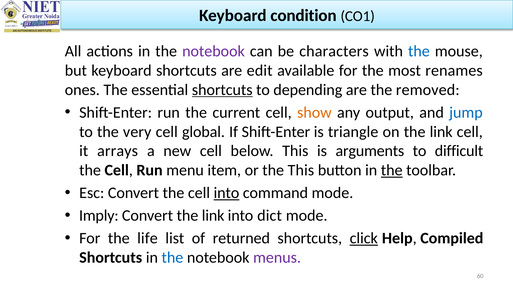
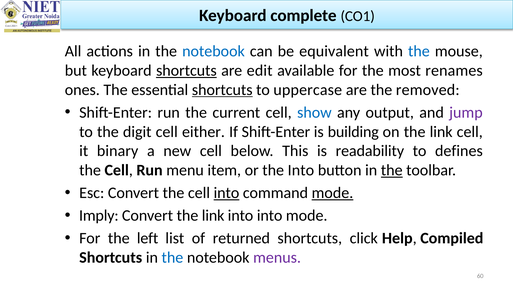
condition: condition -> complete (303, 16)
notebook colour: purple -> blue (213, 51)
characters: characters -> equivalent (334, 51)
shortcuts underline: none -> present (186, 70)
depending: depending -> uppercase (308, 90)
show colour: orange -> blue (314, 112)
jump colour: blue -> purple (466, 112)
very: very -> digit (137, 132)
global: global -> either (203, 132)
triangle: triangle -> building (353, 132)
arrays: arrays -> binary (118, 151)
arguments: arguments -> readability (370, 151)
difficult: difficult -> defines (459, 151)
the This: This -> Into (301, 170)
mode underline: none -> present (332, 193)
into dict: dict -> into (270, 215)
life: life -> left (148, 238)
click underline: present -> none (364, 238)
